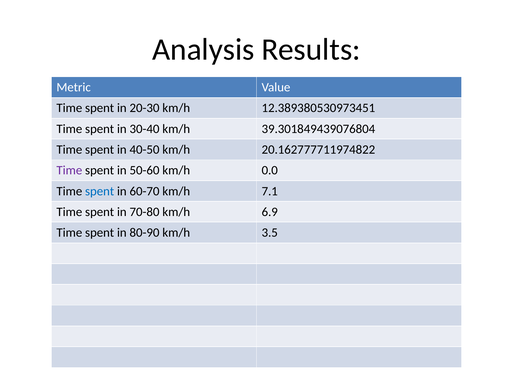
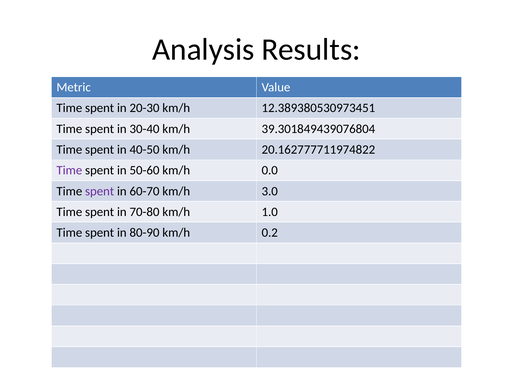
spent colour: blue -> purple (100, 192)
7.1: 7.1 -> 3.0 (270, 192)
6.9: 6.9 -> 1.0 (270, 212)
3.5: 3.5 -> 0.2 (270, 233)
